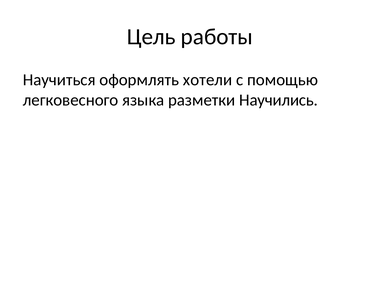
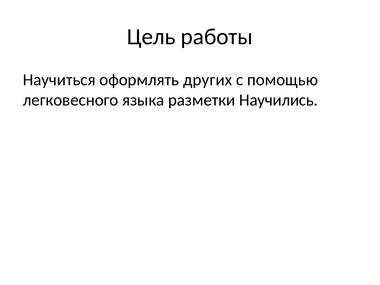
хотели: хотели -> других (208, 80)
